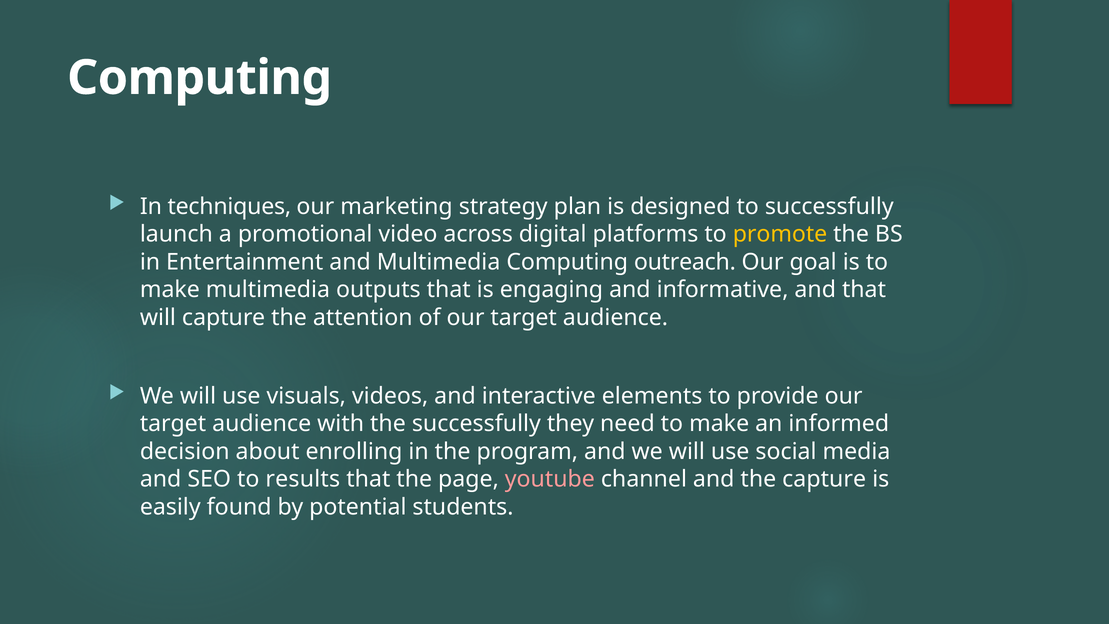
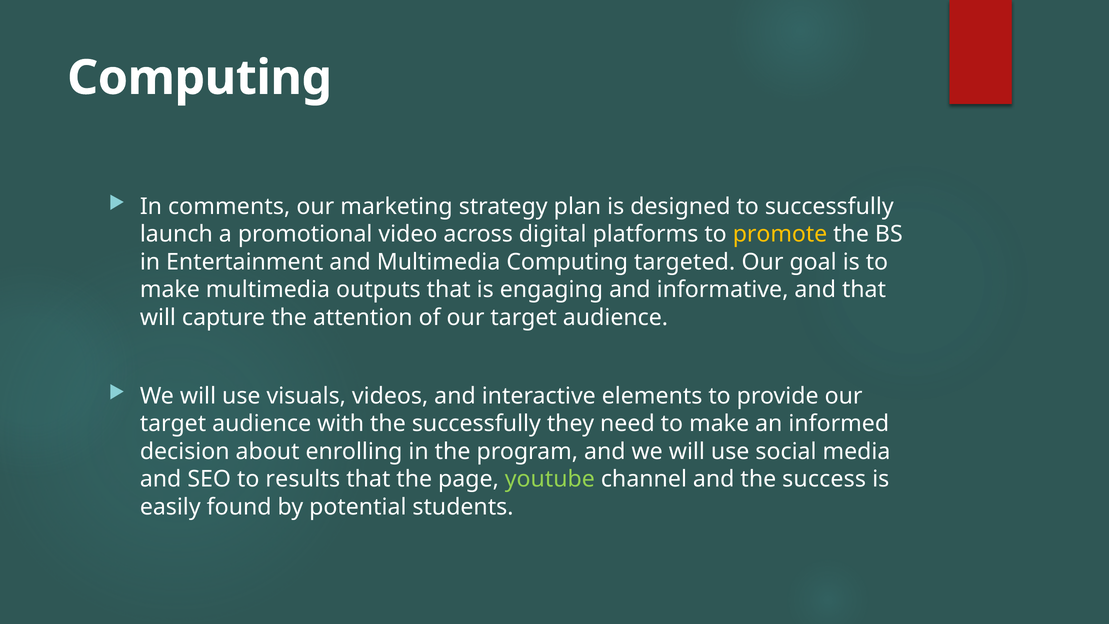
techniques: techniques -> comments (229, 206)
outreach: outreach -> targeted (685, 262)
youtube colour: pink -> light green (550, 479)
the capture: capture -> success (824, 479)
